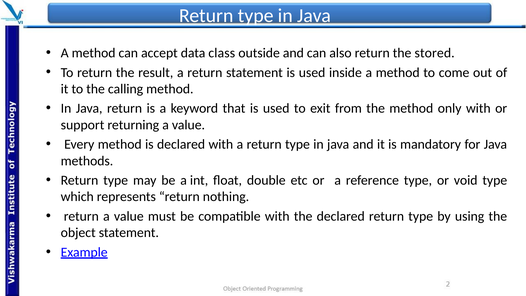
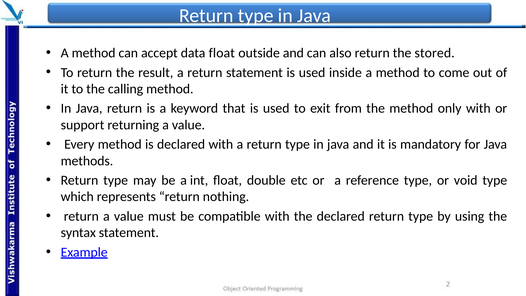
data class: class -> float (222, 53)
object: object -> syntax (78, 233)
